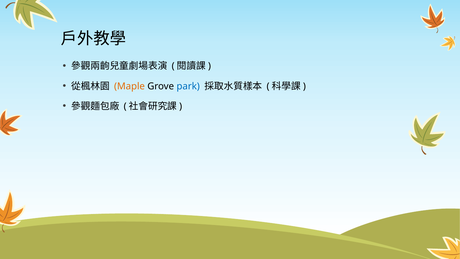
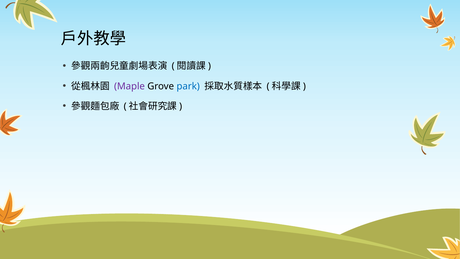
Maple colour: orange -> purple (130, 86)
